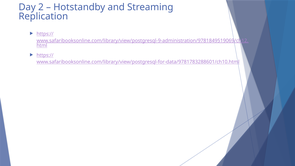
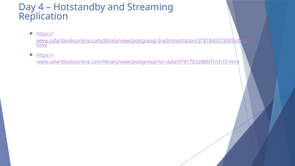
2: 2 -> 4 (41, 7)
